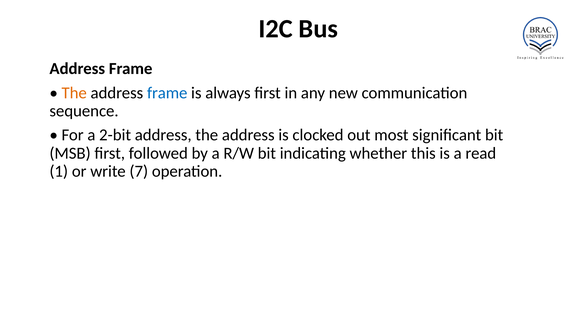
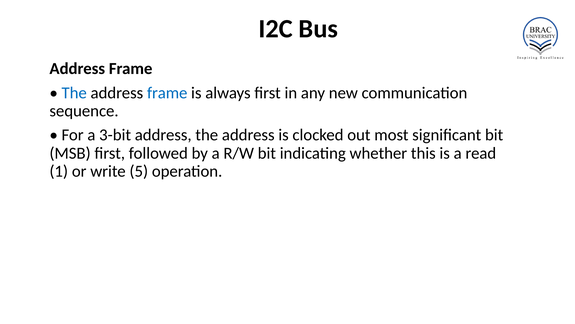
The colour: orange -> blue (74, 93)
2-bit: 2-bit -> 3-bit (115, 135)
7: 7 -> 5 (139, 171)
